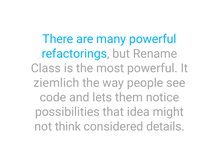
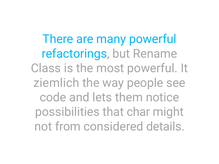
idea: idea -> char (138, 112)
think: think -> from (68, 127)
